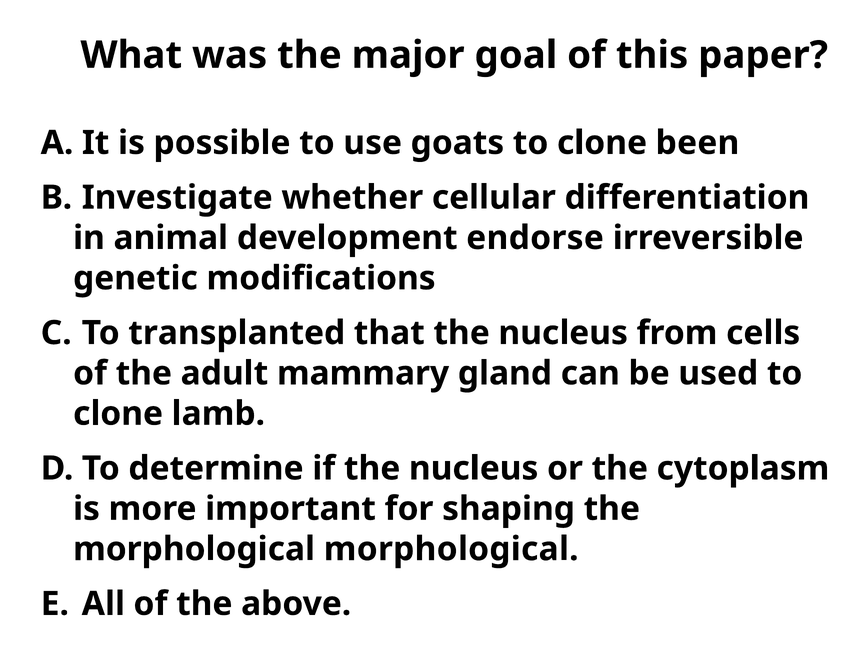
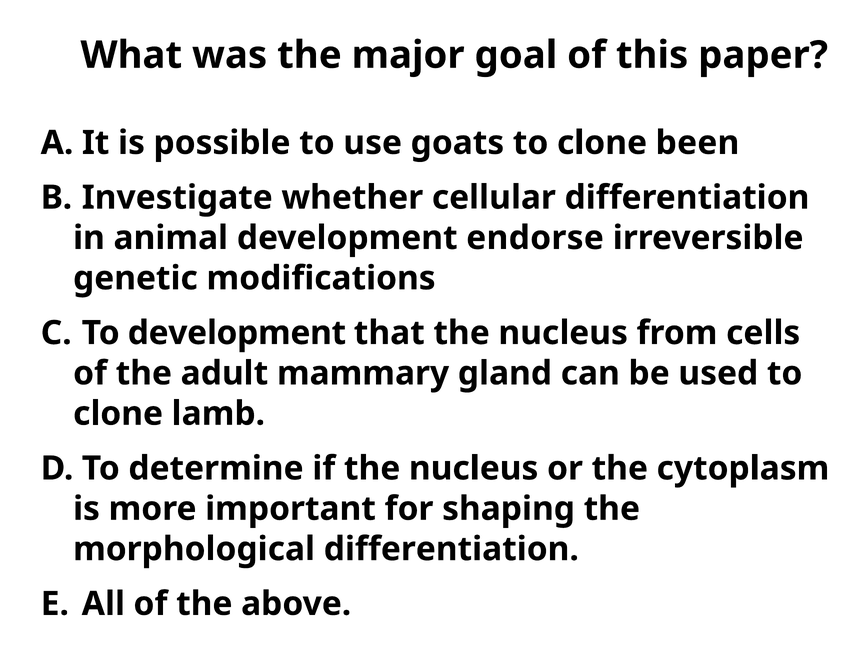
To transplanted: transplanted -> development (237, 333)
morphological morphological: morphological -> differentiation (451, 548)
